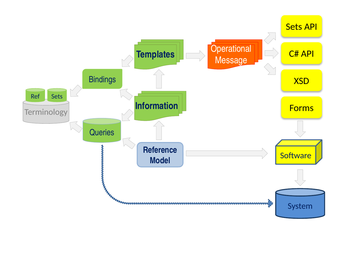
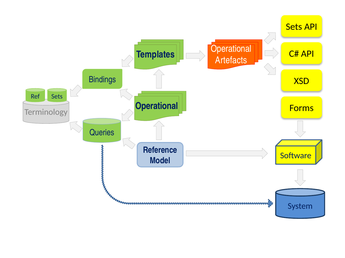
Message: Message -> Artefacts (231, 60)
Information: Information -> Operational (157, 106)
